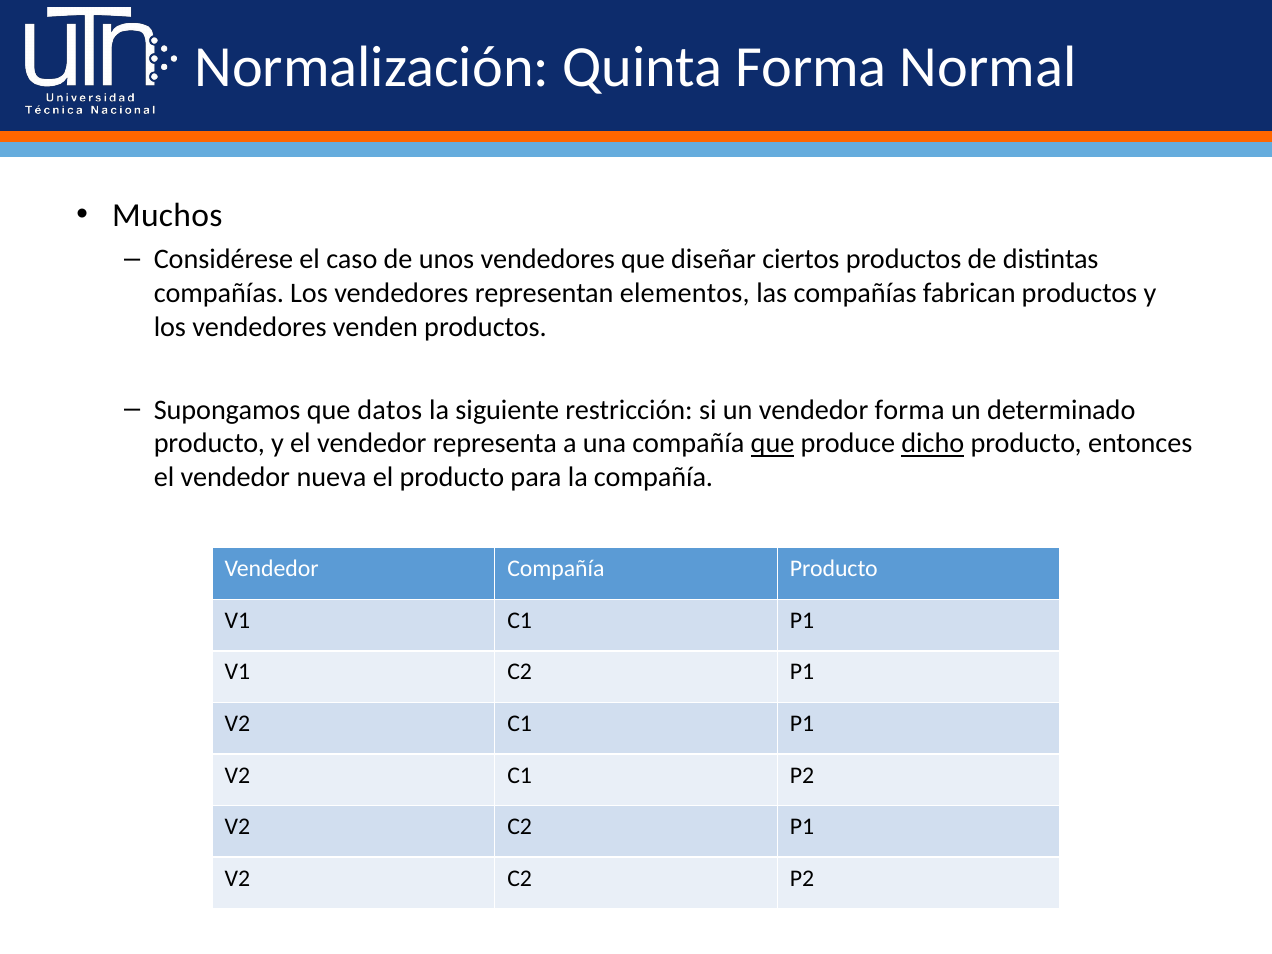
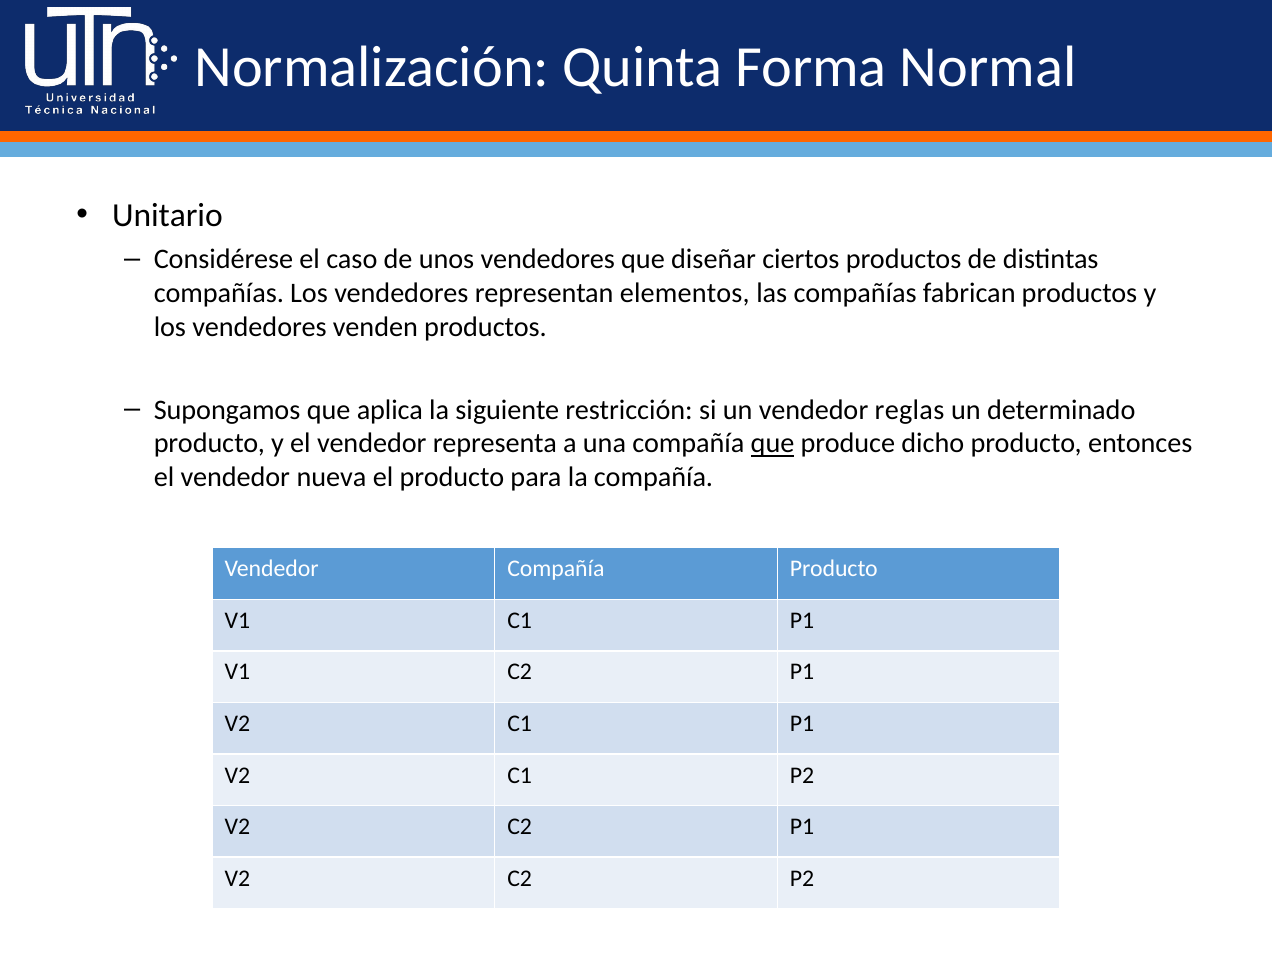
Muchos: Muchos -> Unitario (167, 215)
datos: datos -> aplica (390, 410)
vendedor forma: forma -> reglas (910, 410)
dicho underline: present -> none (933, 444)
